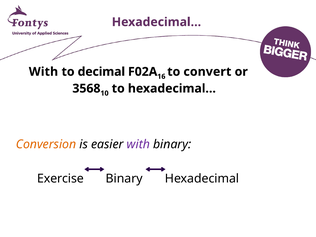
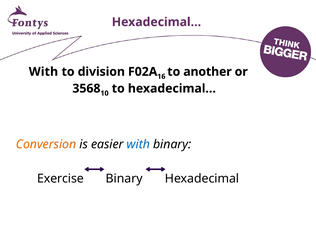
decimal: decimal -> division (101, 72)
convert: convert -> another (208, 72)
with colour: purple -> blue (138, 144)
